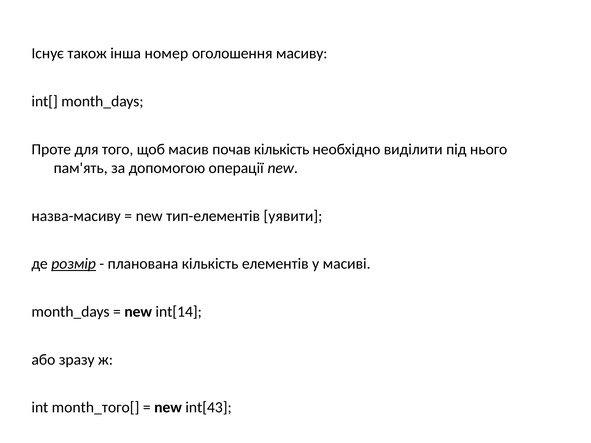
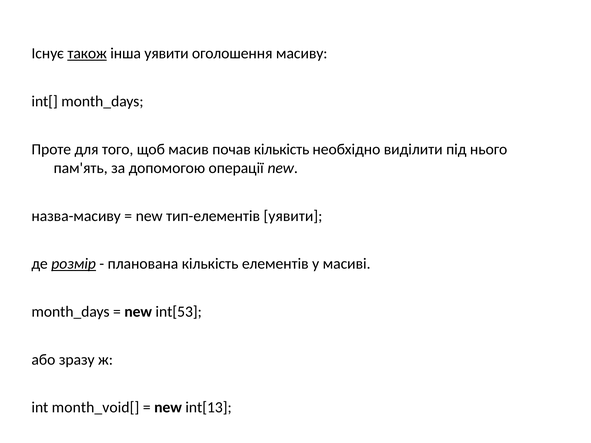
також underline: none -> present (87, 54)
інша номер: номер -> уявити (167, 54)
int[14: int[14 -> int[53 (179, 312)
month_того[: month_того[ -> month_void[ (96, 408)
int[43: int[43 -> int[13 (209, 408)
